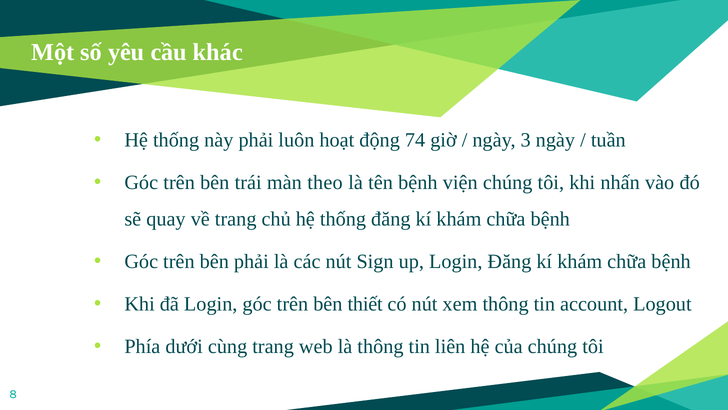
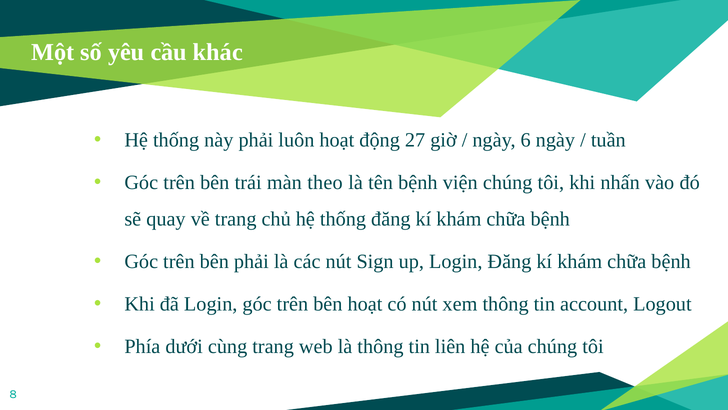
74: 74 -> 27 (415, 140)
3: 3 -> 6 (526, 140)
bên thiết: thiết -> hoạt (365, 304)
